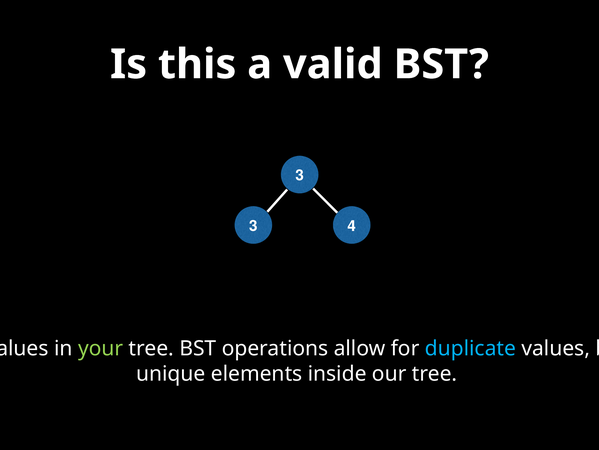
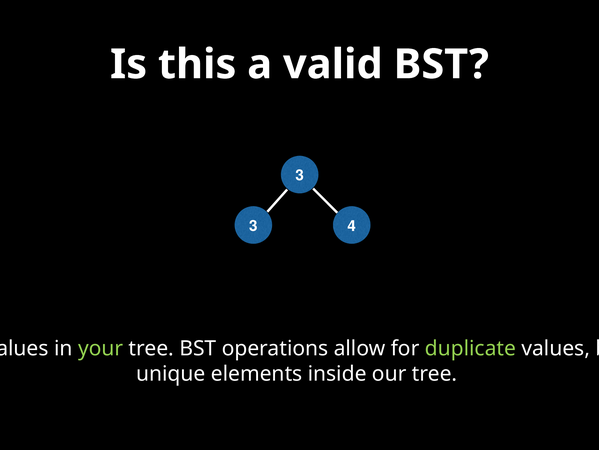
duplicate colour: light blue -> light green (470, 348)
